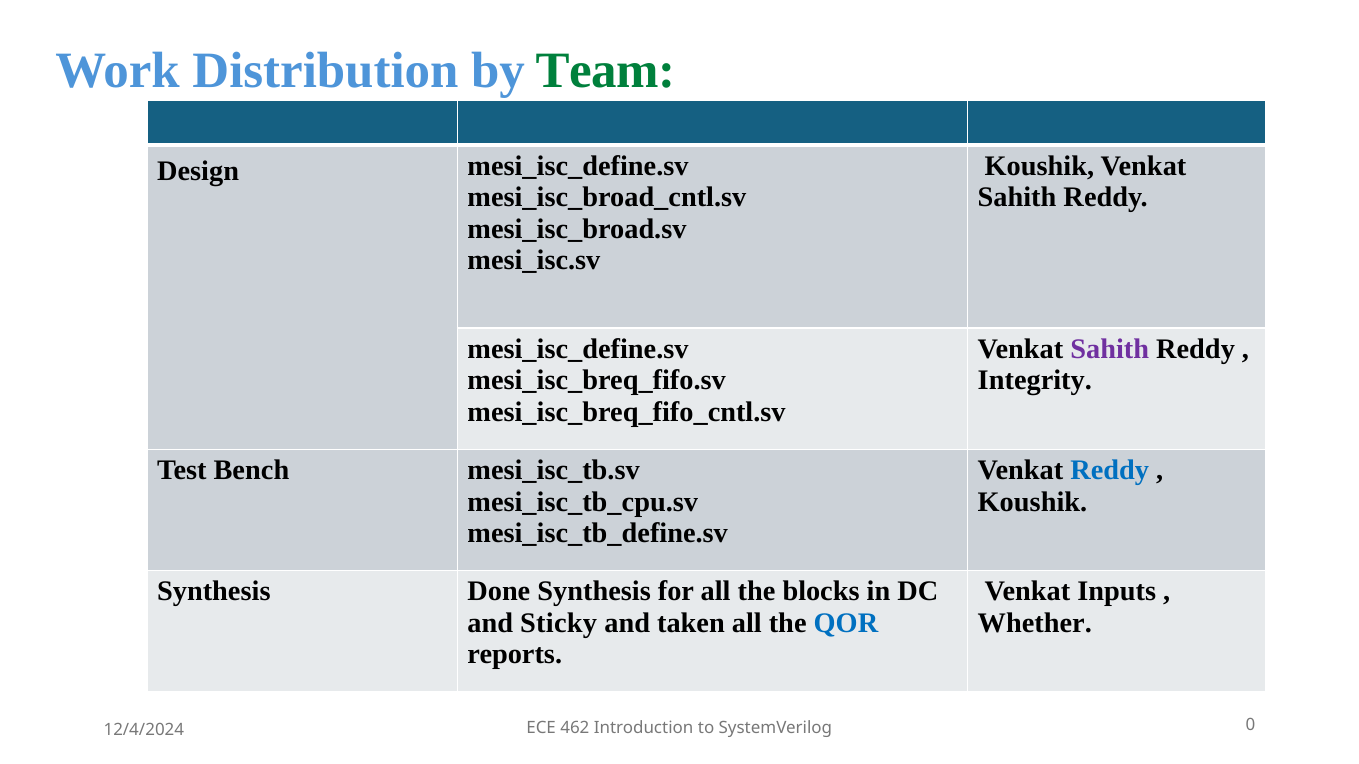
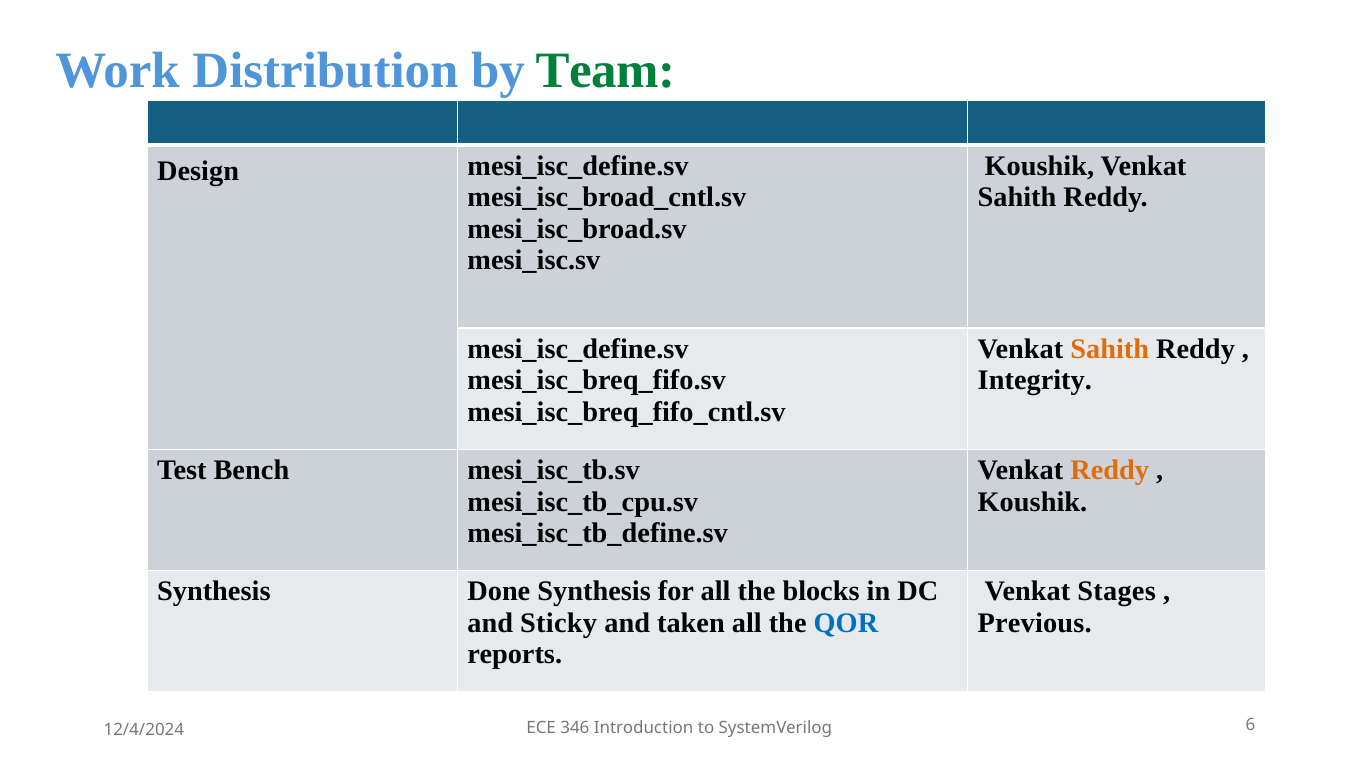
Sahith colour: purple -> orange (1110, 349)
Reddy colour: blue -> orange (1110, 471)
Inputs: Inputs -> Stages (1117, 592)
Whether: Whether -> Previous (1035, 623)
462: 462 -> 346 (575, 729)
0: 0 -> 6 (1251, 725)
